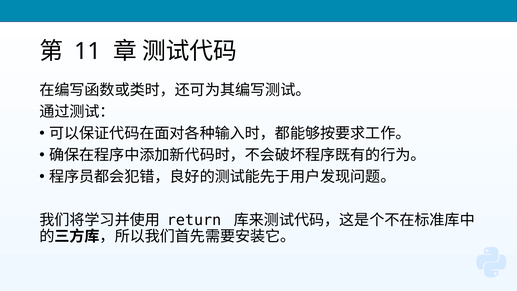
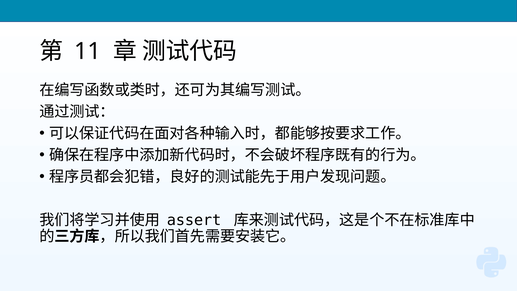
return: return -> assert (194, 220)
